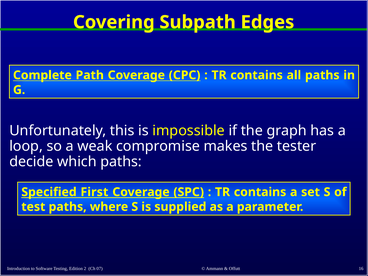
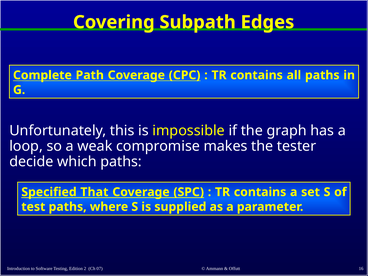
First: First -> That (94, 192)
